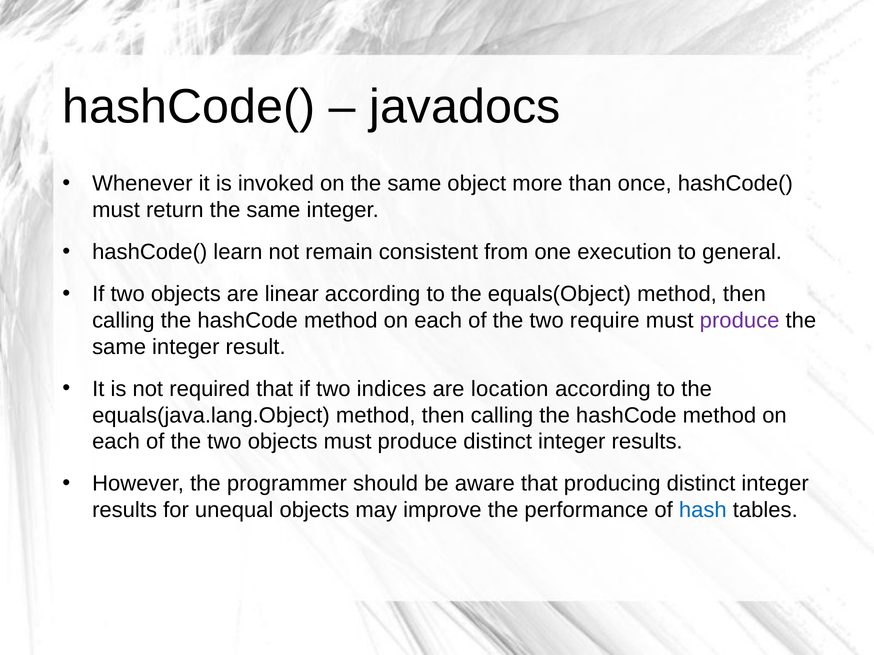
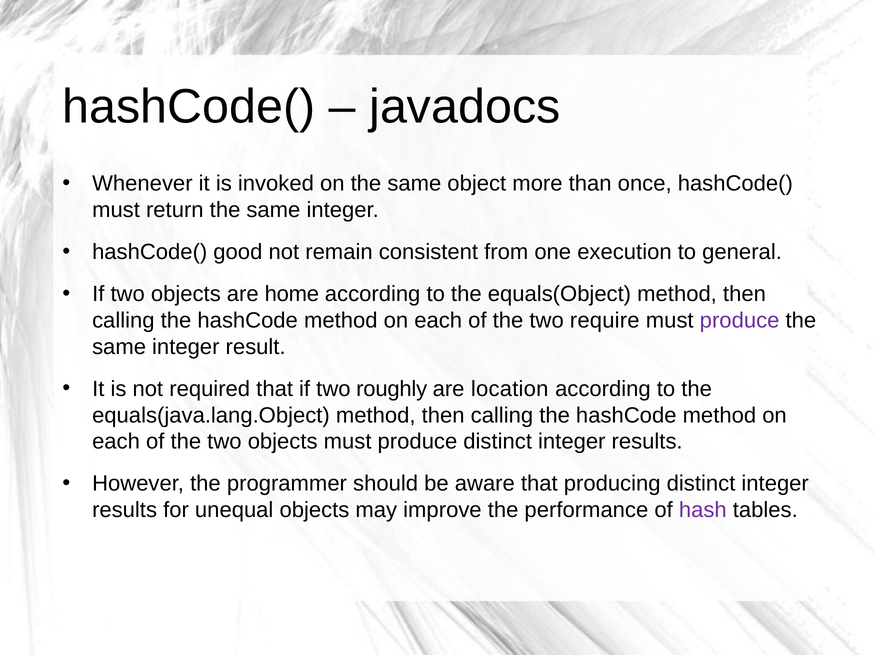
learn: learn -> good (238, 252)
linear: linear -> home (292, 294)
indices: indices -> roughly (392, 389)
hash colour: blue -> purple (703, 510)
